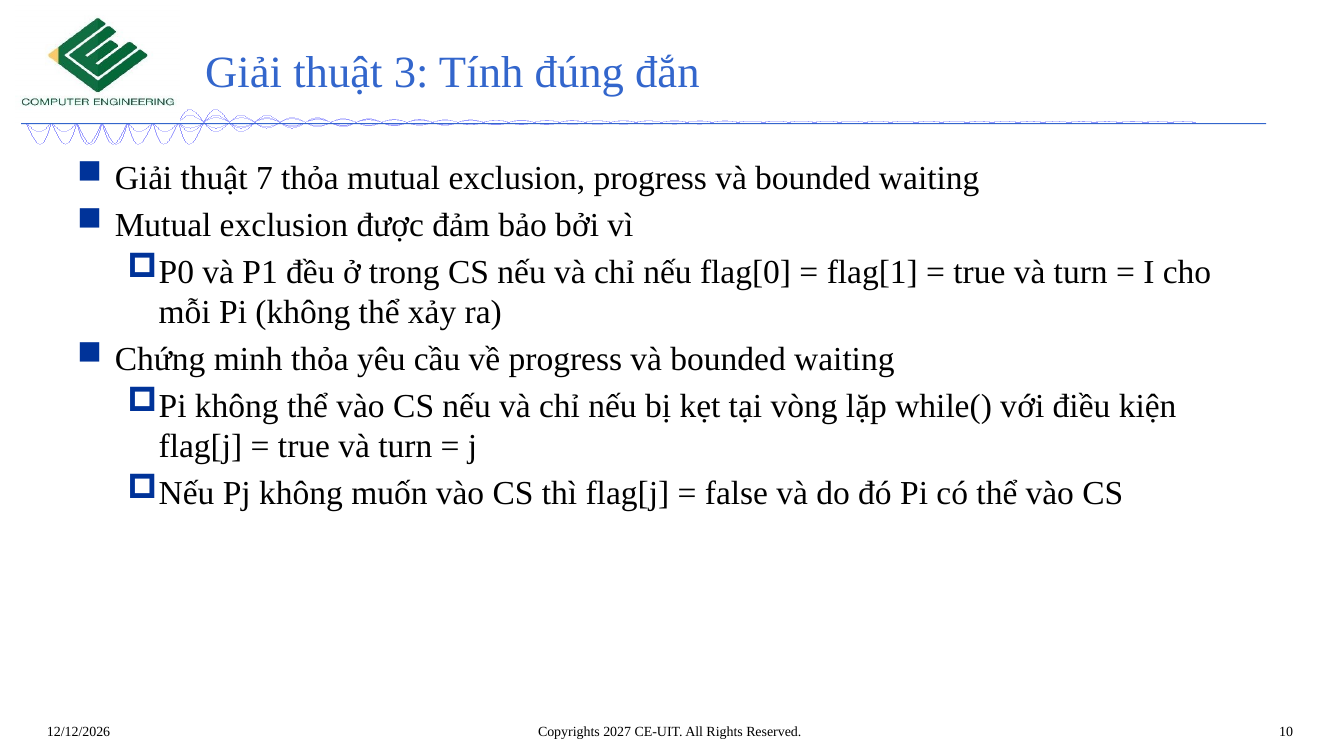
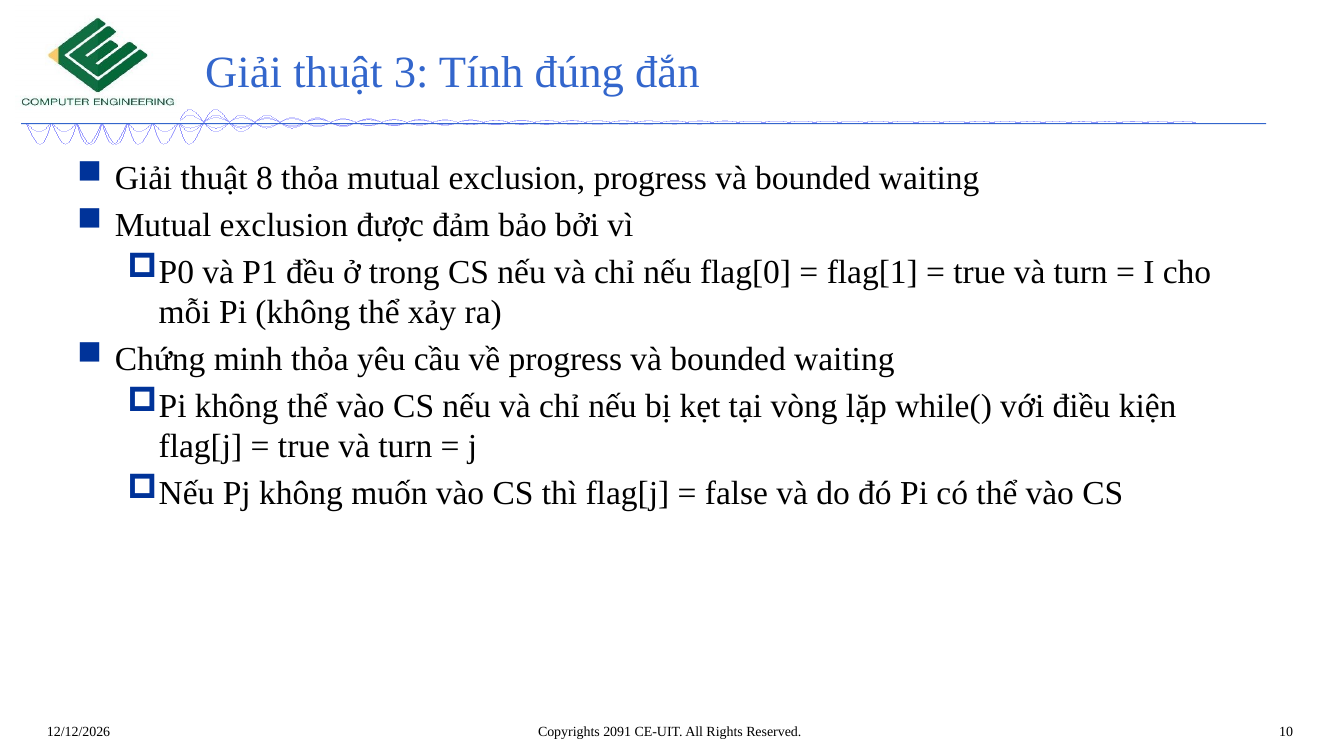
7: 7 -> 8 (264, 178)
2027: 2027 -> 2091 (617, 731)
